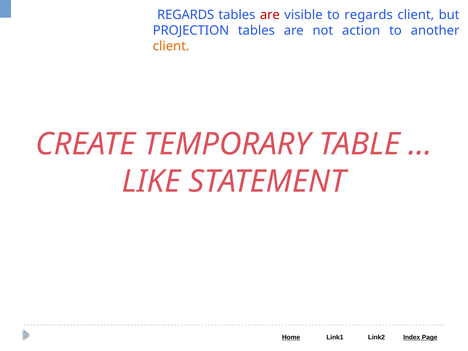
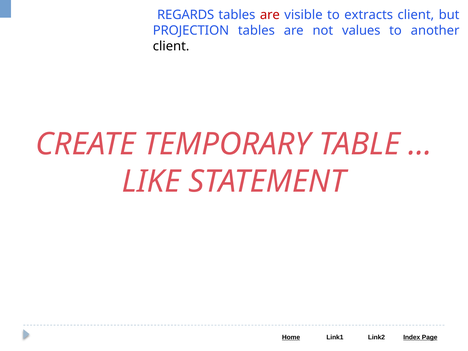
to regards: regards -> extracts (369, 15)
action: action -> values (361, 31)
client colour: orange -> black (171, 46)
